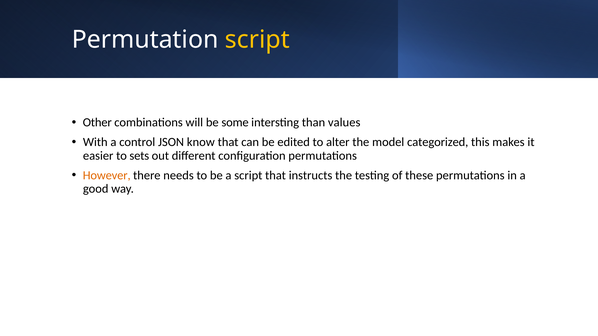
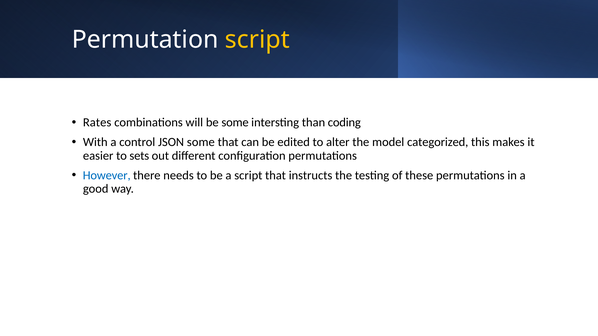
Other: Other -> Rates (97, 123)
values: values -> coding (344, 123)
JSON know: know -> some (201, 142)
However colour: orange -> blue (107, 175)
